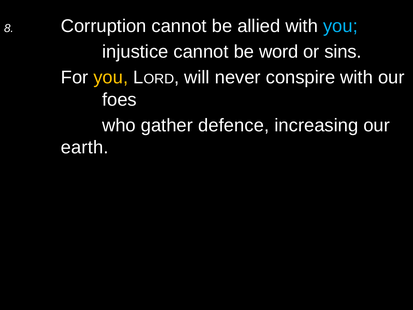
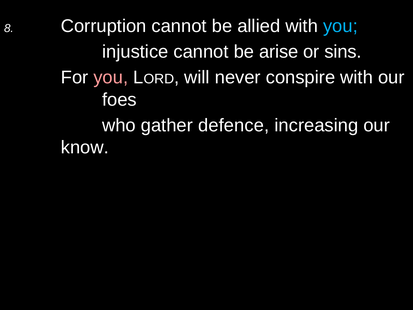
word: word -> arise (279, 52)
you colour: yellow -> pink (111, 78)
earth: earth -> know (85, 147)
